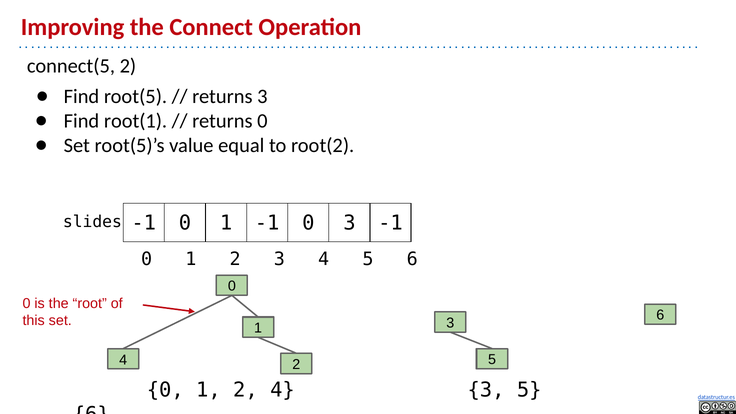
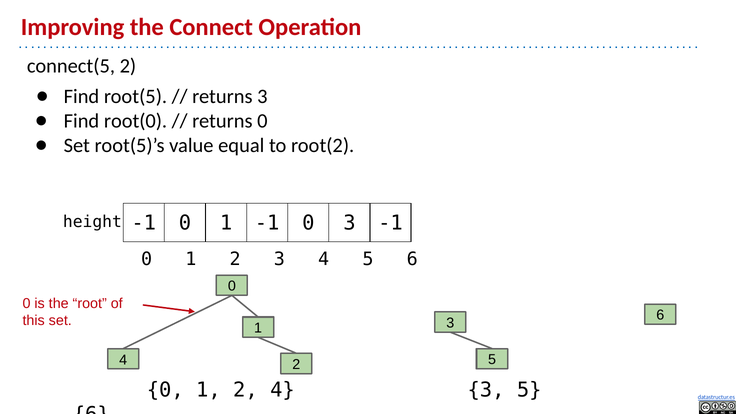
root(1: root(1 -> root(0 (136, 121)
slides: slides -> height (92, 222)
